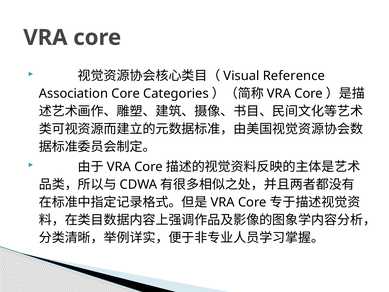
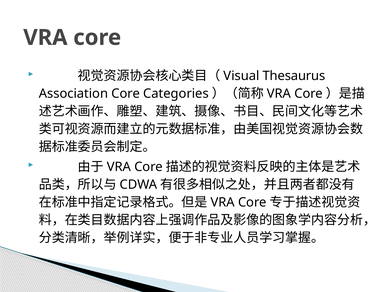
Reference: Reference -> Thesaurus (294, 76)
